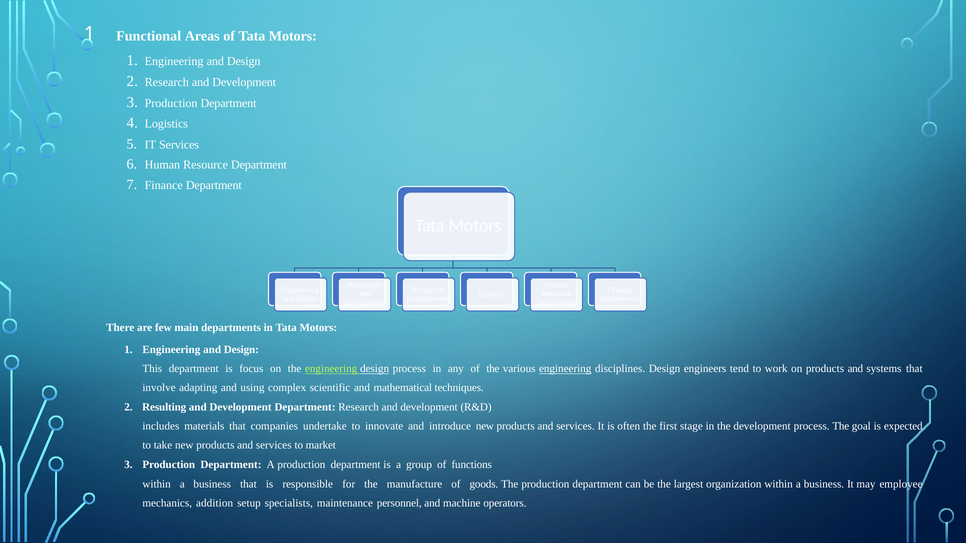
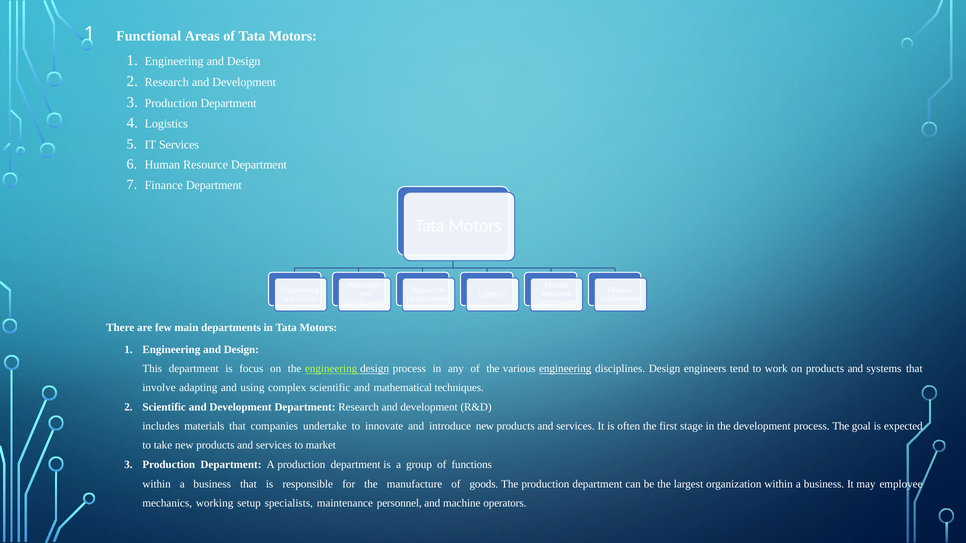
Resulting: Resulting -> Scientific (164, 408)
addition: addition -> working (215, 503)
